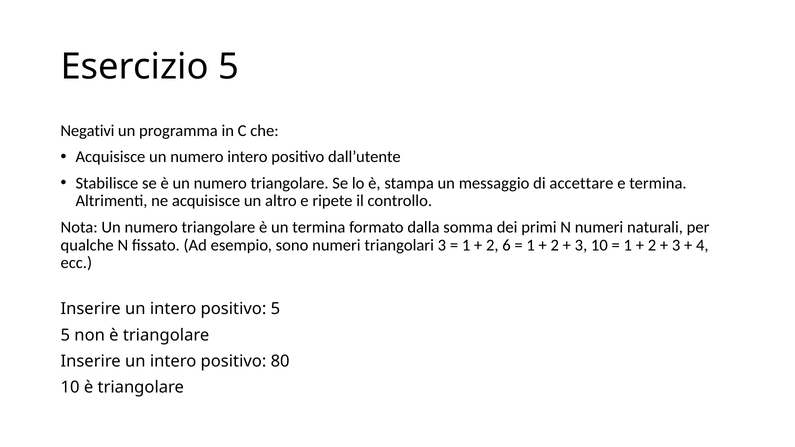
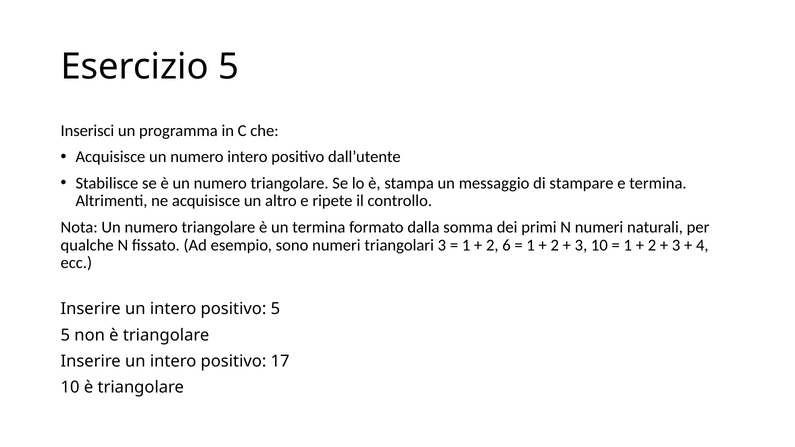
Negativi: Negativi -> Inserisci (87, 131)
accettare: accettare -> stampare (582, 183)
80: 80 -> 17 (280, 361)
